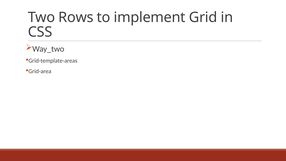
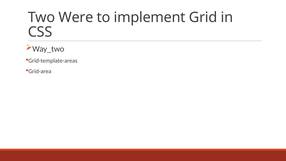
Rows: Rows -> Were (76, 17)
